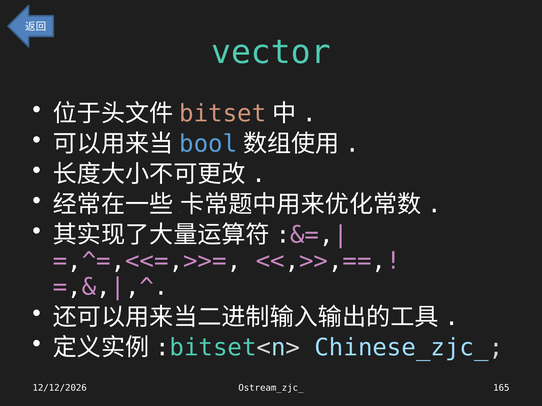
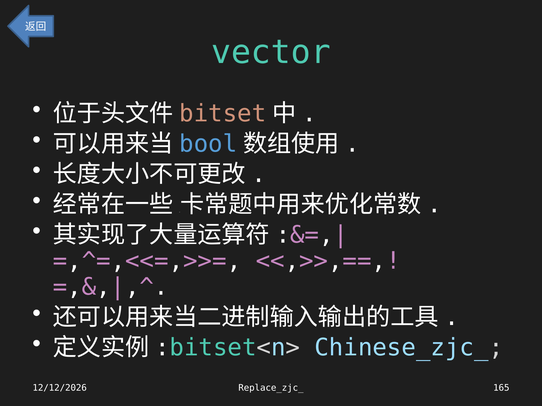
Ostream_zjc_: Ostream_zjc_ -> Replace_zjc_ (271, 388)
